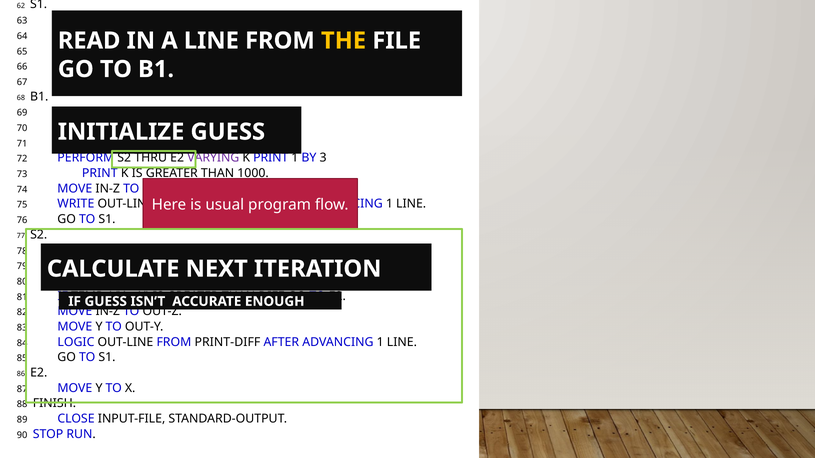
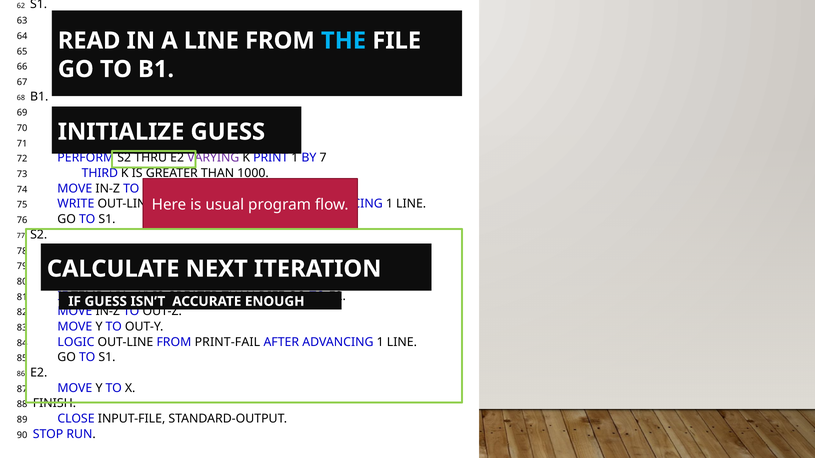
THE colour: yellow -> light blue (344, 41)
3: 3 -> 7 (323, 158)
PRINT: PRINT -> THIRD (100, 173)
PRINT-DIFF: PRINT-DIFF -> PRINT-FAIL (227, 342)
